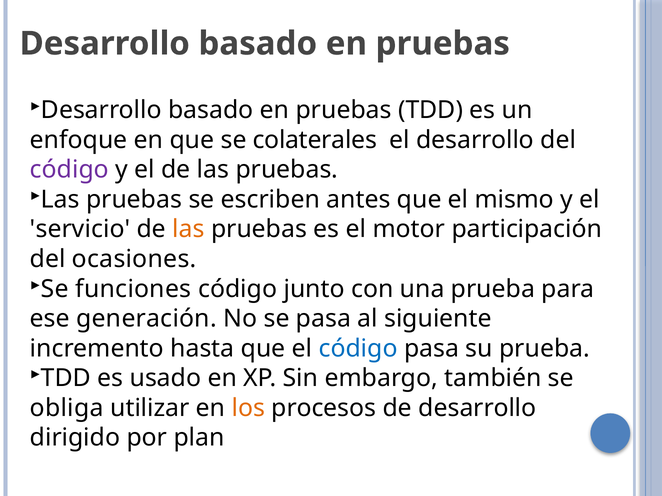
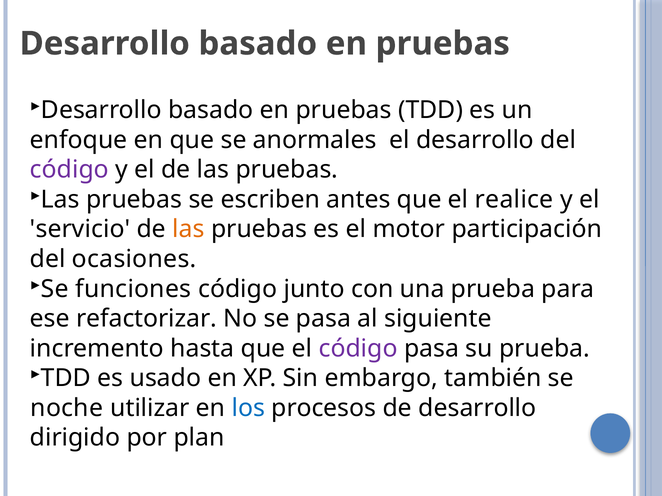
colaterales: colaterales -> anormales (315, 140)
mismo: mismo -> realice (514, 200)
generación: generación -> refactorizar (147, 319)
código colour: blue -> purple (358, 349)
obliga: obliga -> noche (67, 408)
los colour: orange -> blue (248, 408)
